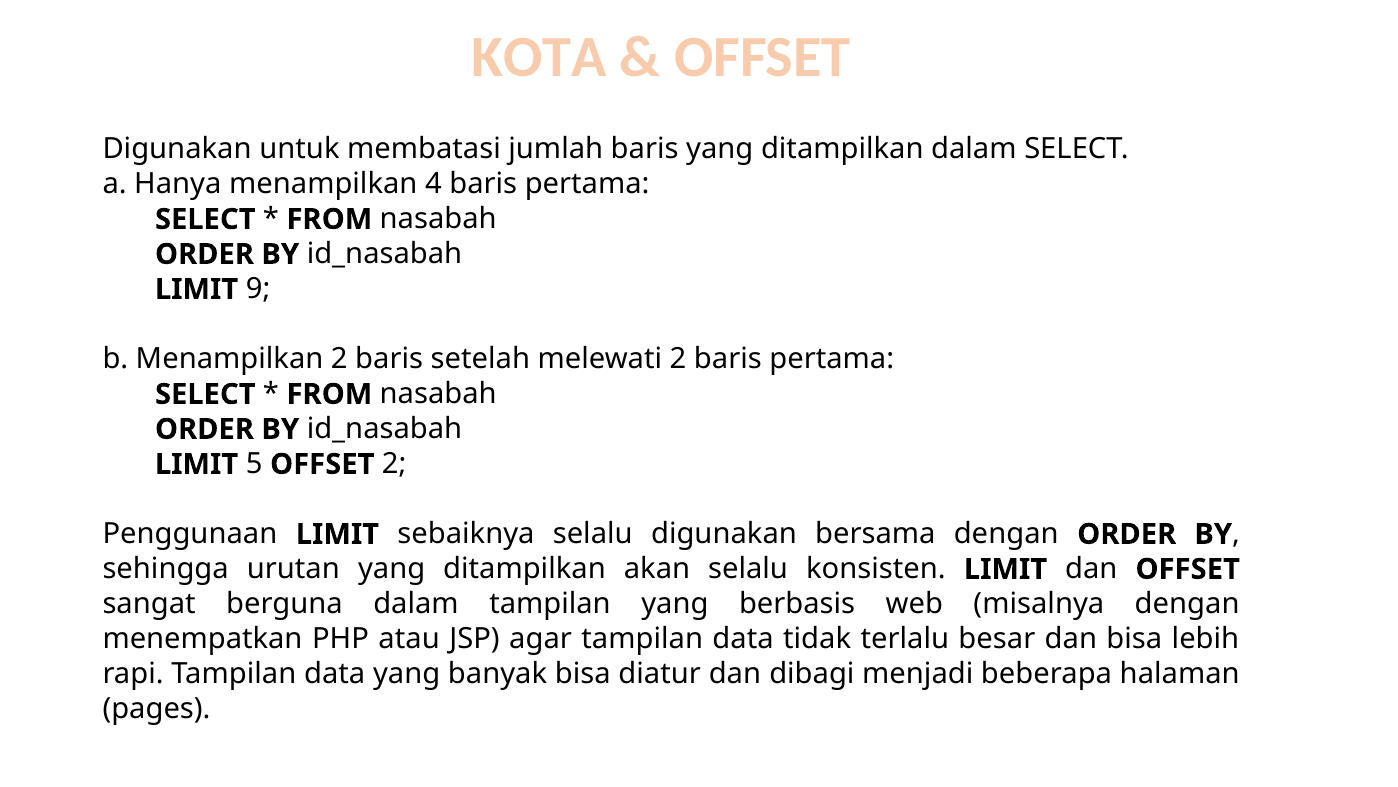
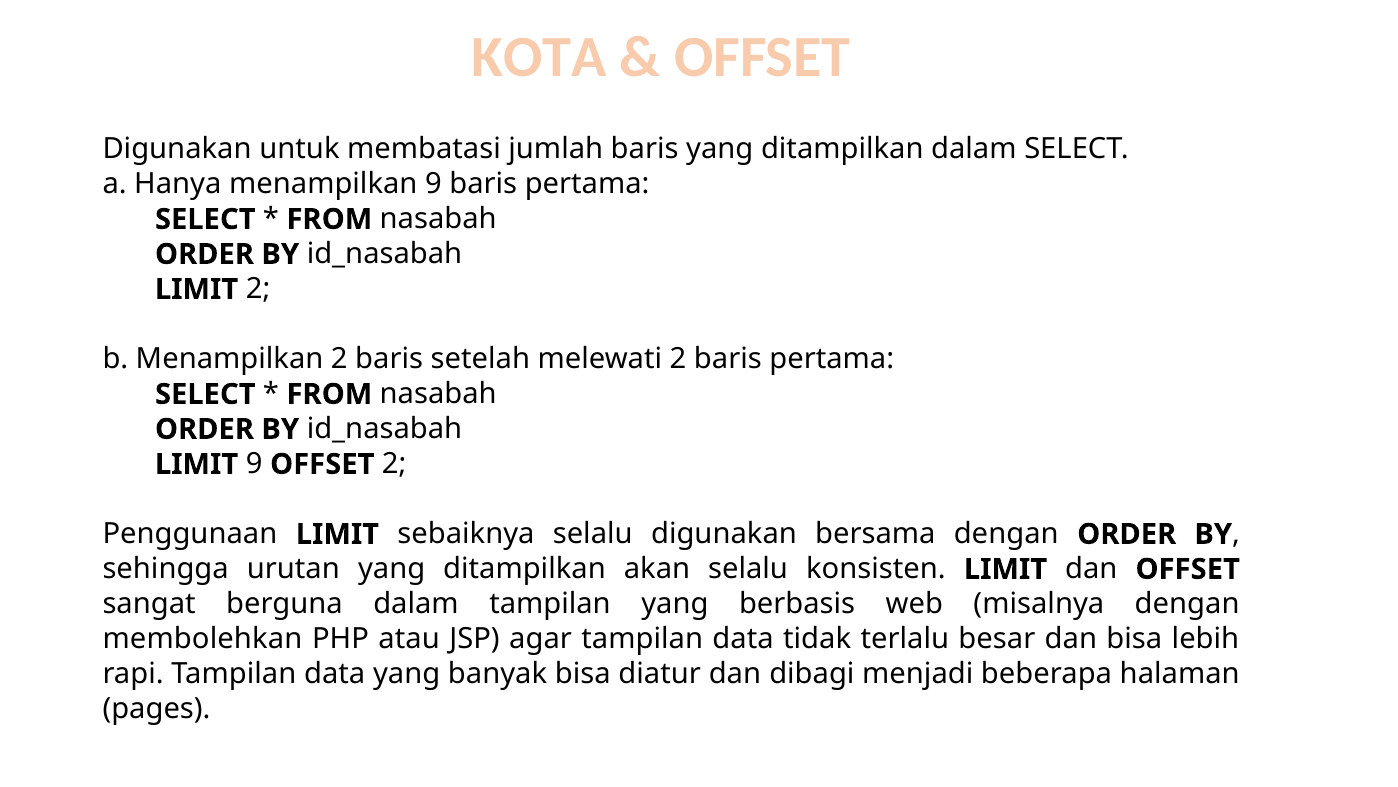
menampilkan 4: 4 -> 9 (433, 184)
LIMIT 9: 9 -> 2 (258, 289)
LIMIT 5: 5 -> 9 (254, 464)
menempatkan: menempatkan -> membolehkan (202, 639)
